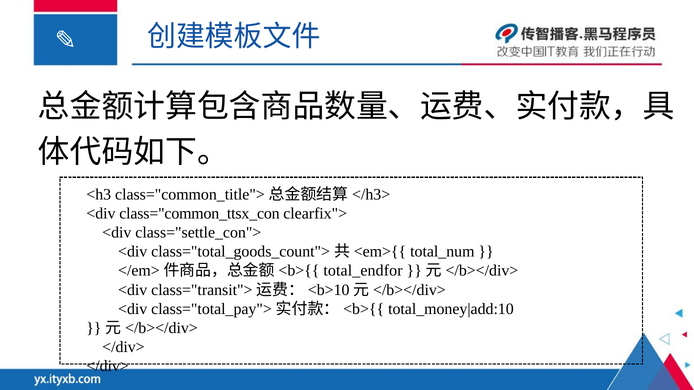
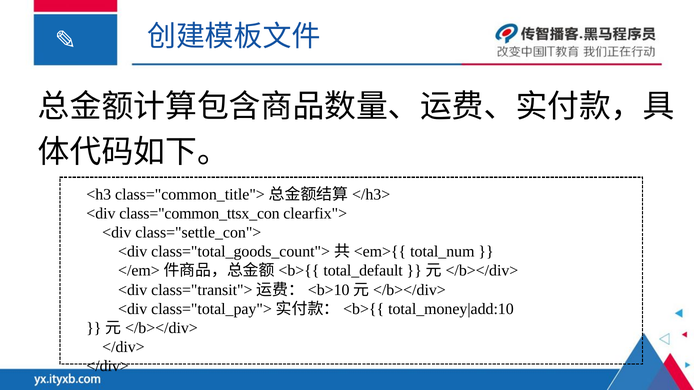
total_endfor: total_endfor -> total_default (363, 271)
